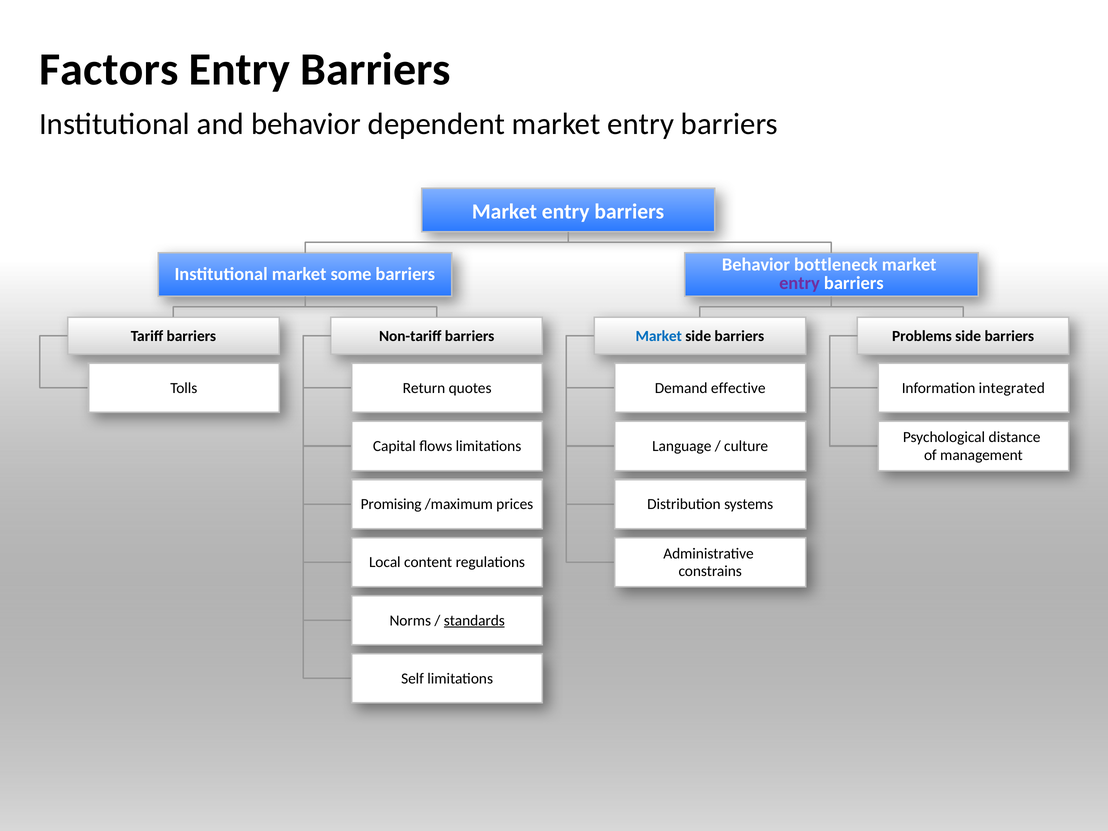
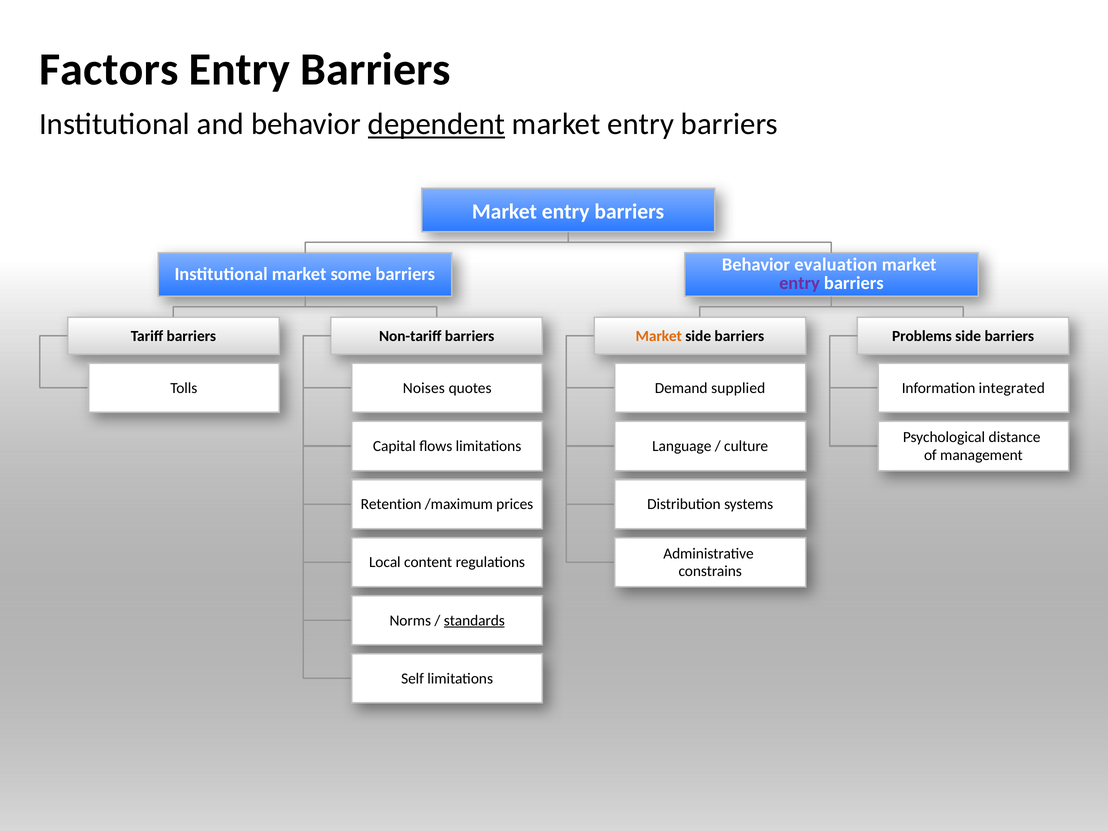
dependent underline: none -> present (436, 124)
bottleneck: bottleneck -> evaluation (836, 265)
Market colour: blue -> orange (659, 336)
Return: Return -> Noises (424, 388)
effective: effective -> supplied (738, 388)
Promising: Promising -> Retention (391, 504)
